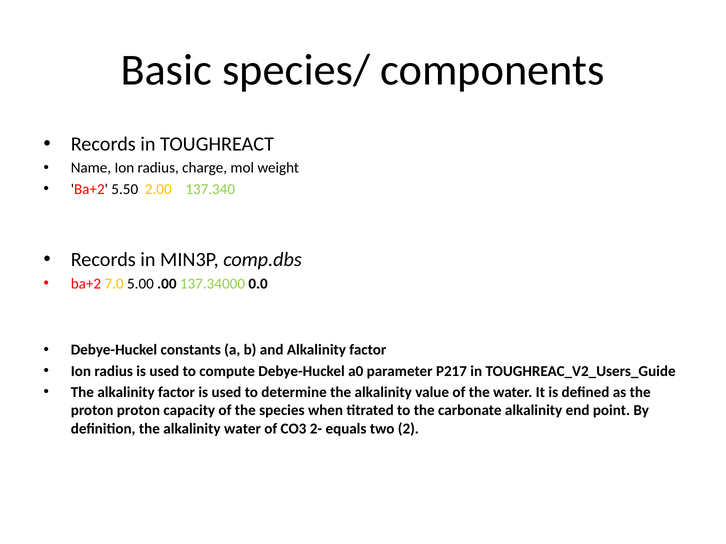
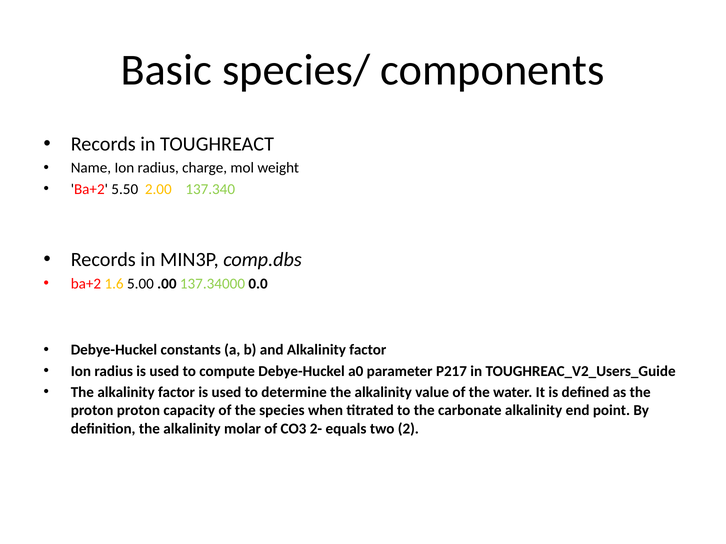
7.0: 7.0 -> 1.6 (114, 284)
alkalinity water: water -> molar (242, 429)
